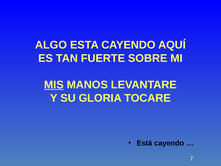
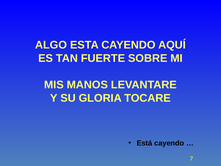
MIS underline: present -> none (54, 85)
